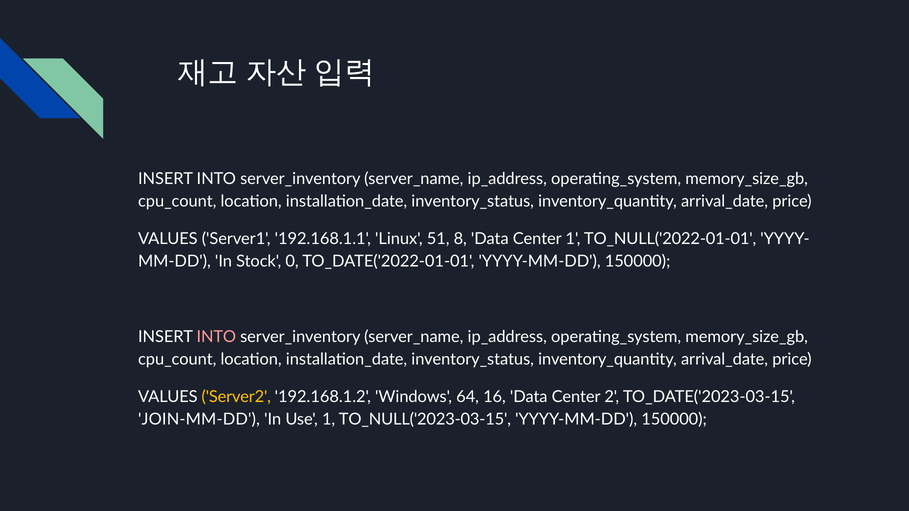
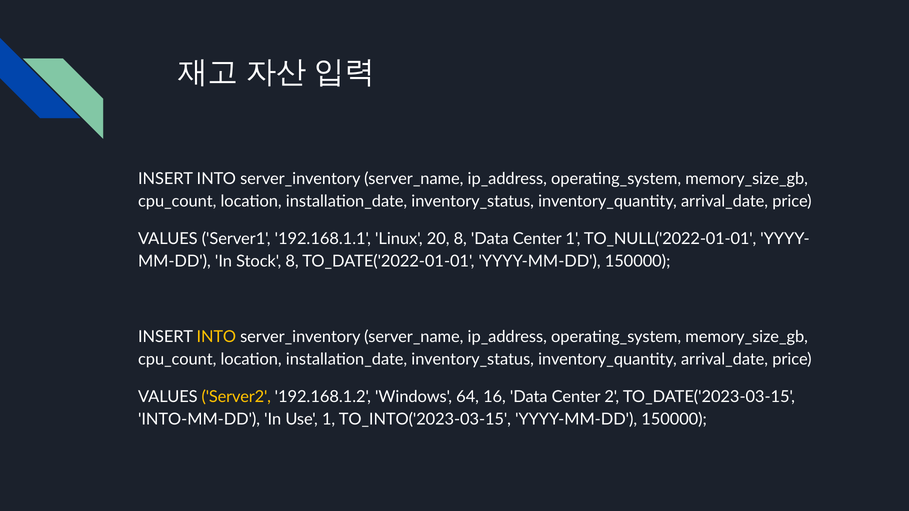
51: 51 -> 20 (438, 239)
Stock 0: 0 -> 8 (292, 262)
INTO colour: pink -> yellow (216, 337)
JOIN-MM-DD: JOIN-MM-DD -> INTO-MM-DD (199, 420)
TO_NULL('2023-03-15: TO_NULL('2023-03-15 -> TO_INTO('2023-03-15 (425, 420)
